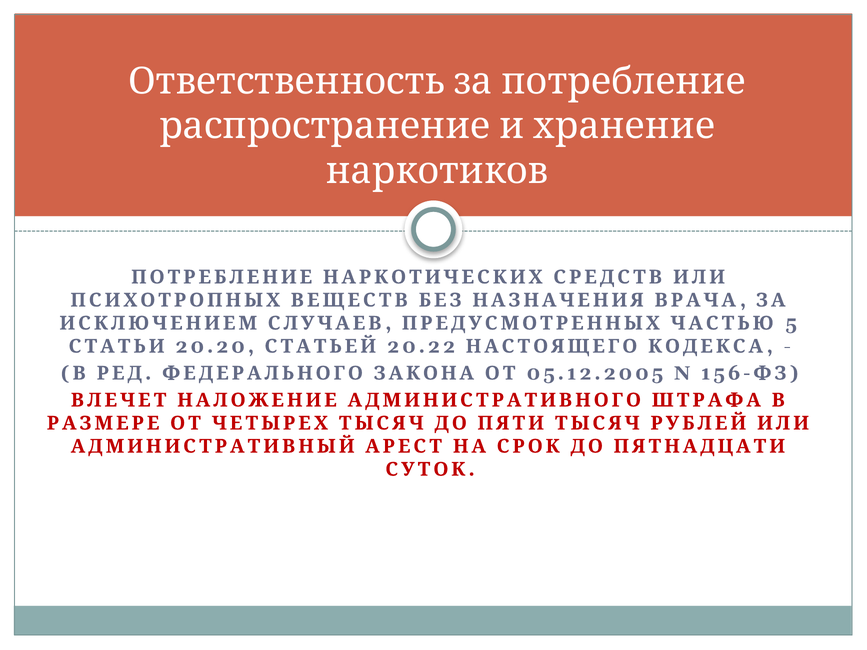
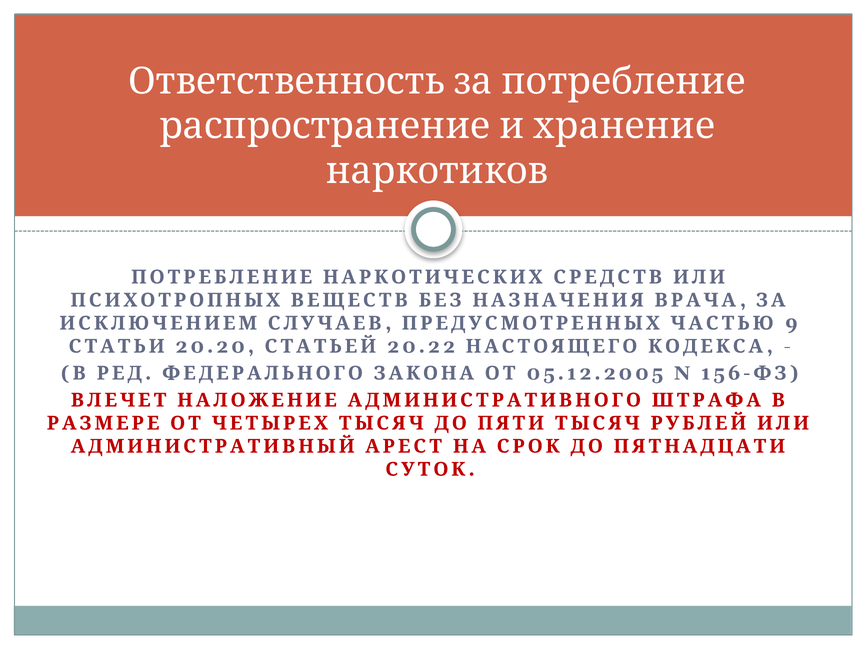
5: 5 -> 9 (791, 323)
